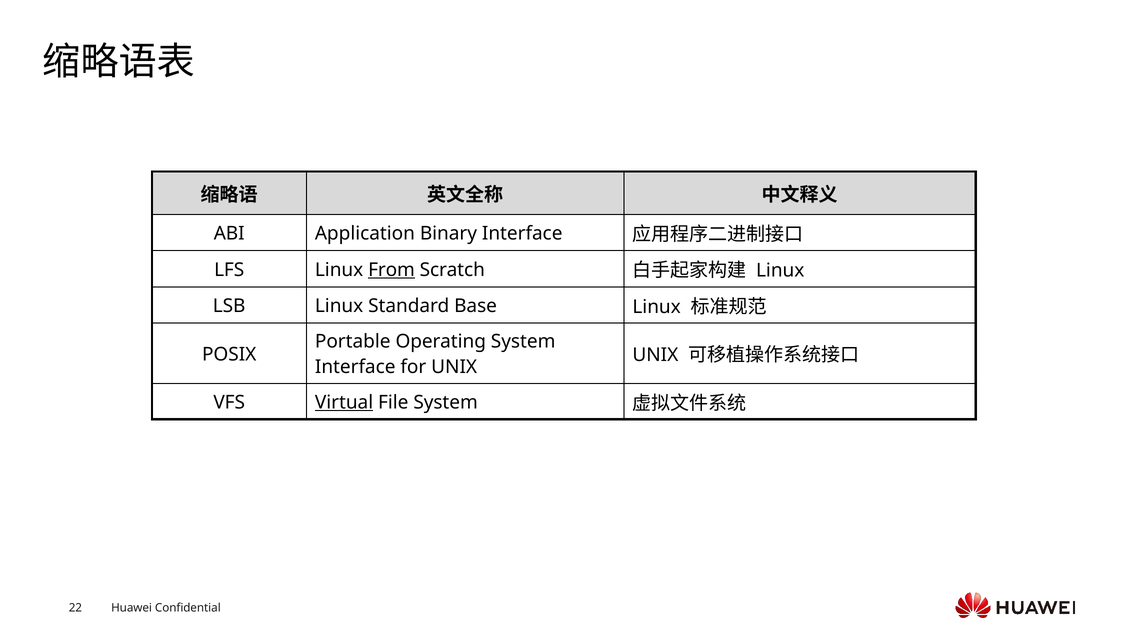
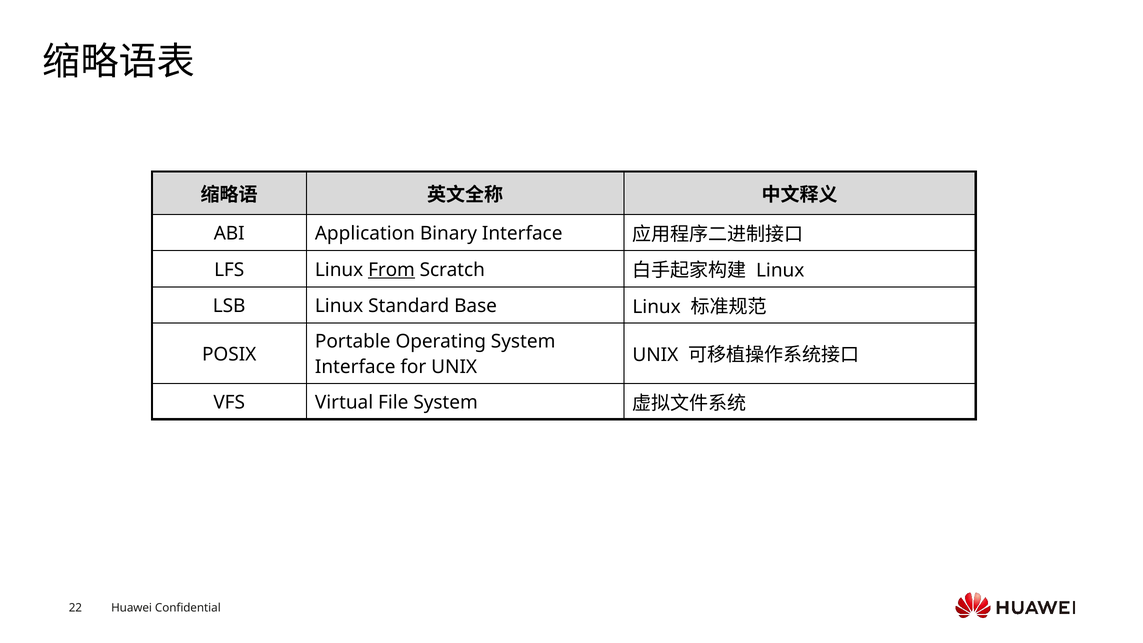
Virtual underline: present -> none (344, 402)
